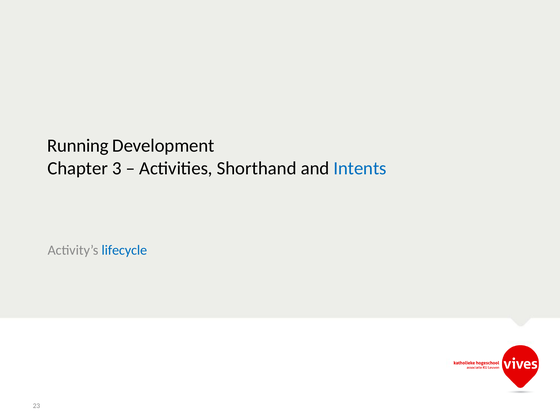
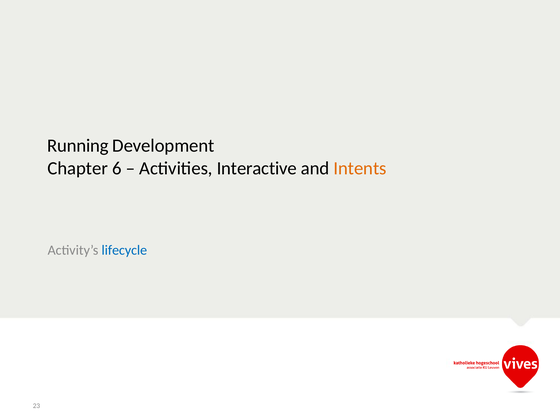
3: 3 -> 6 (117, 168)
Shorthand: Shorthand -> Interactive (257, 168)
Intents colour: blue -> orange (360, 168)
